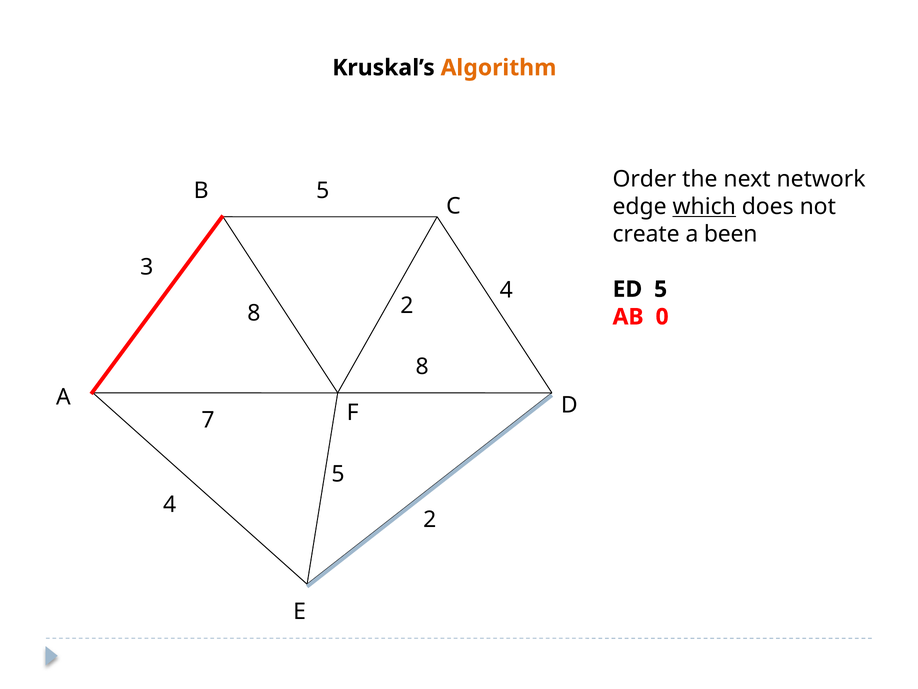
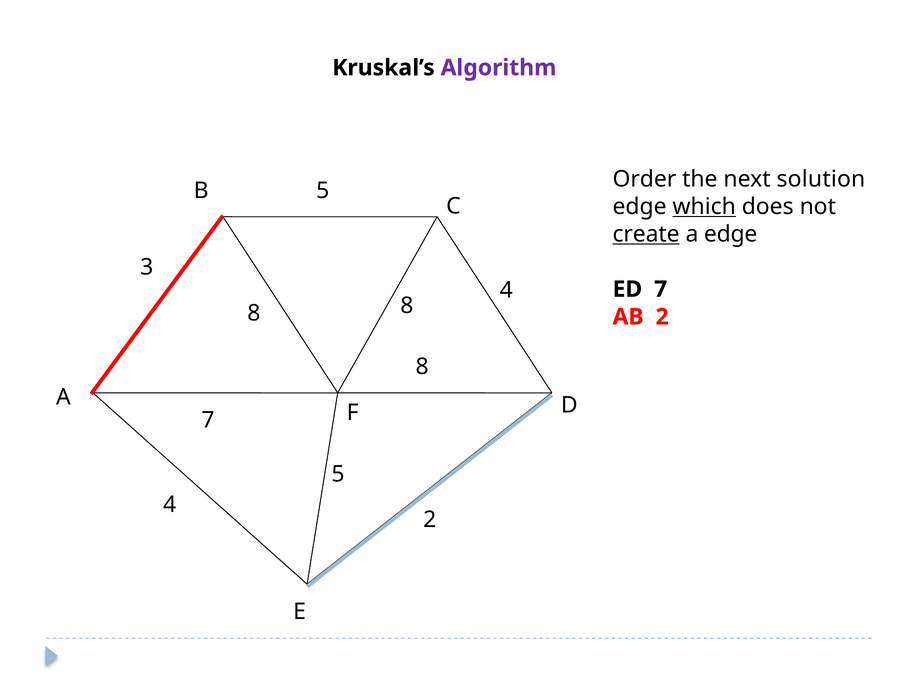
Algorithm colour: orange -> purple (499, 68)
network: network -> solution (821, 179)
create underline: none -> present (646, 234)
a been: been -> edge (731, 234)
ED 5: 5 -> 7 (661, 289)
8 2: 2 -> 8 (407, 305)
AB 0: 0 -> 2 (662, 317)
